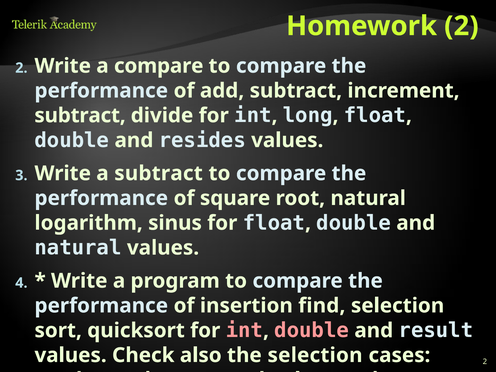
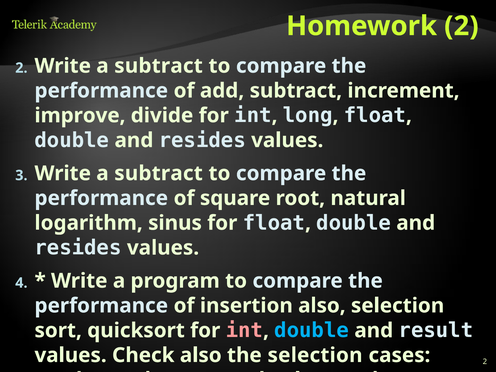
2 Write a compare: compare -> subtract (158, 66)
subtract: subtract -> improve (80, 115)
natural: natural -> resides (78, 248)
insertion find: find -> also (322, 306)
double colour: pink -> light blue (312, 330)
